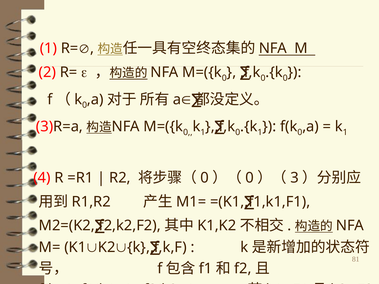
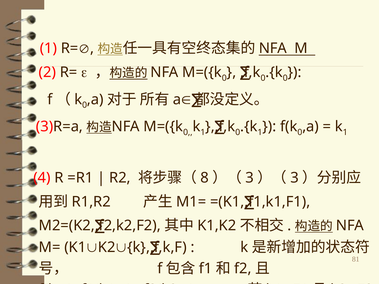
0: 0 -> 8 (205, 178)
0: 0 -> 3 (250, 178)
